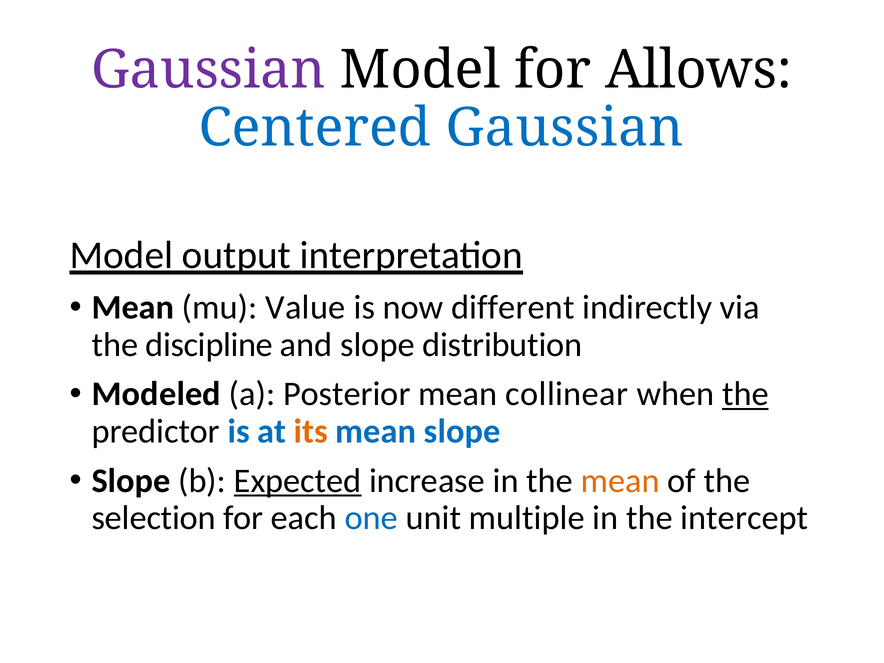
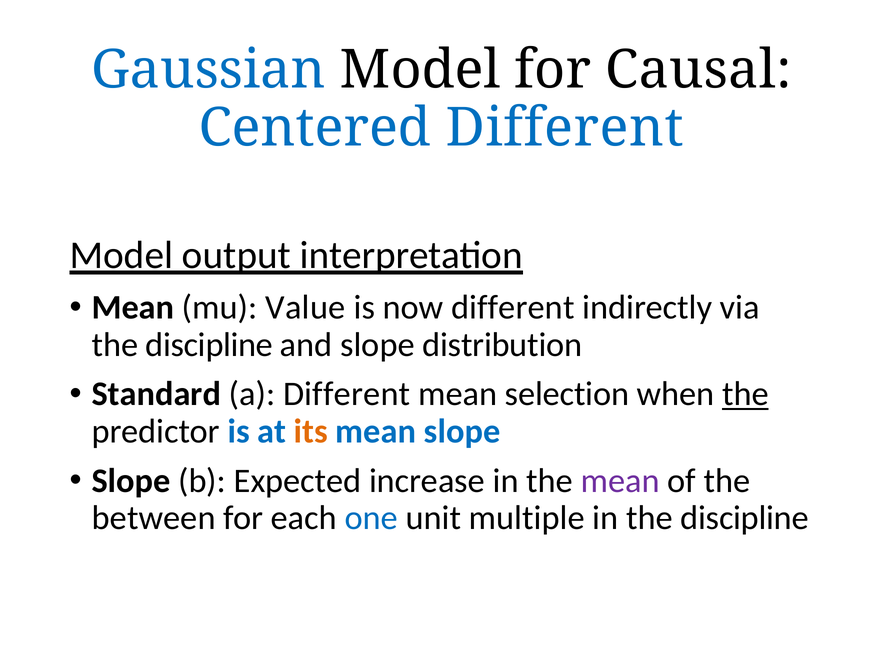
Gaussian colour: purple -> blue (209, 70)
Allows: Allows -> Causal (698, 70)
Centered Gaussian: Gaussian -> Different (565, 128)
Modeled: Modeled -> Standard (156, 394)
a Posterior: Posterior -> Different (347, 394)
collinear: collinear -> selection (567, 394)
Expected underline: present -> none (298, 481)
mean colour: orange -> purple (620, 481)
selection: selection -> between (154, 518)
in the intercept: intercept -> discipline (745, 518)
